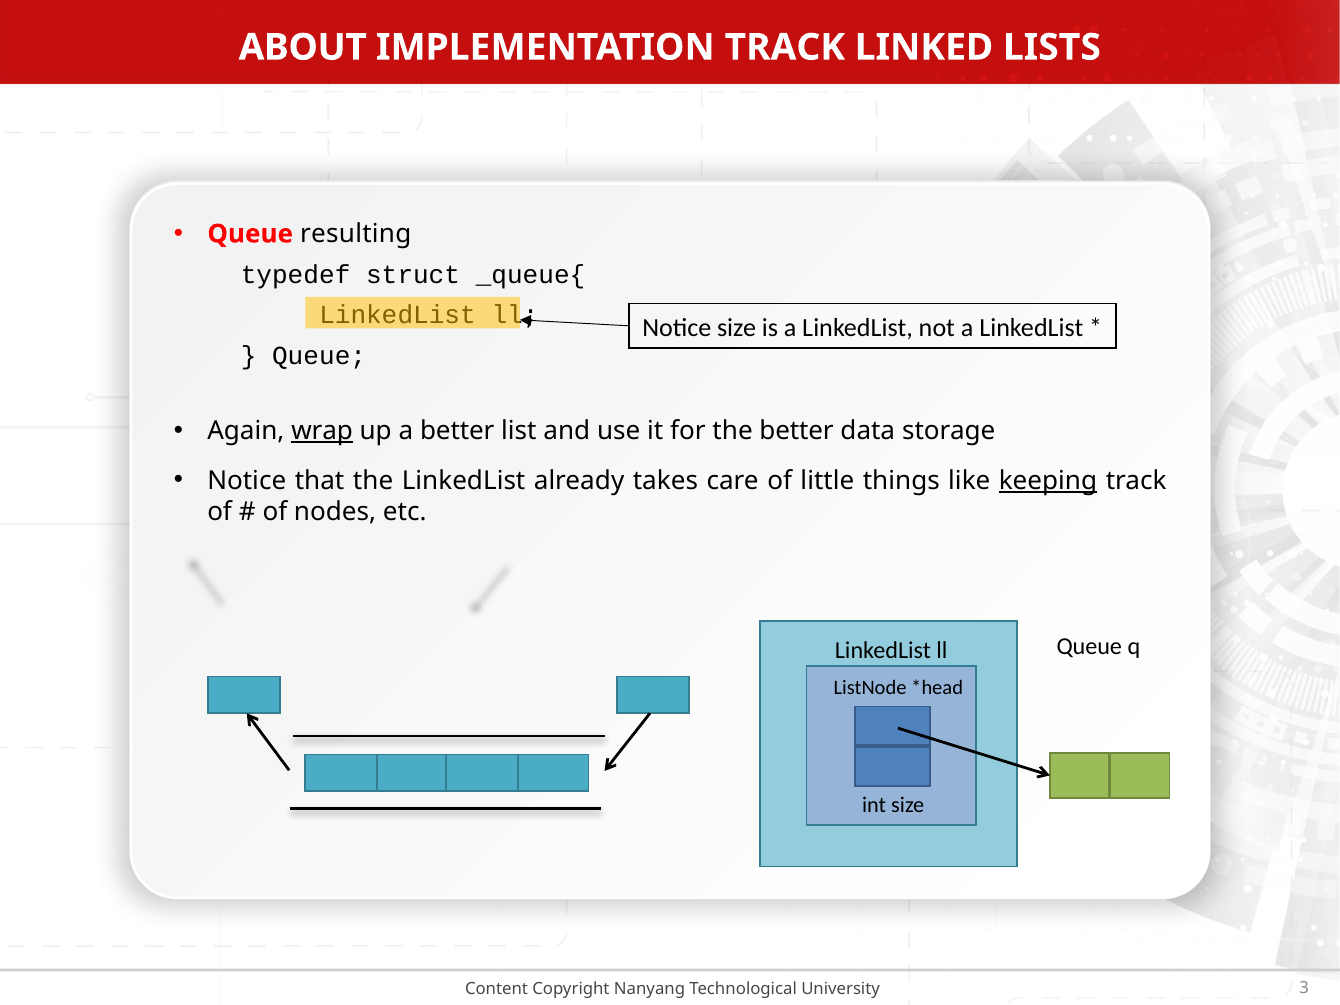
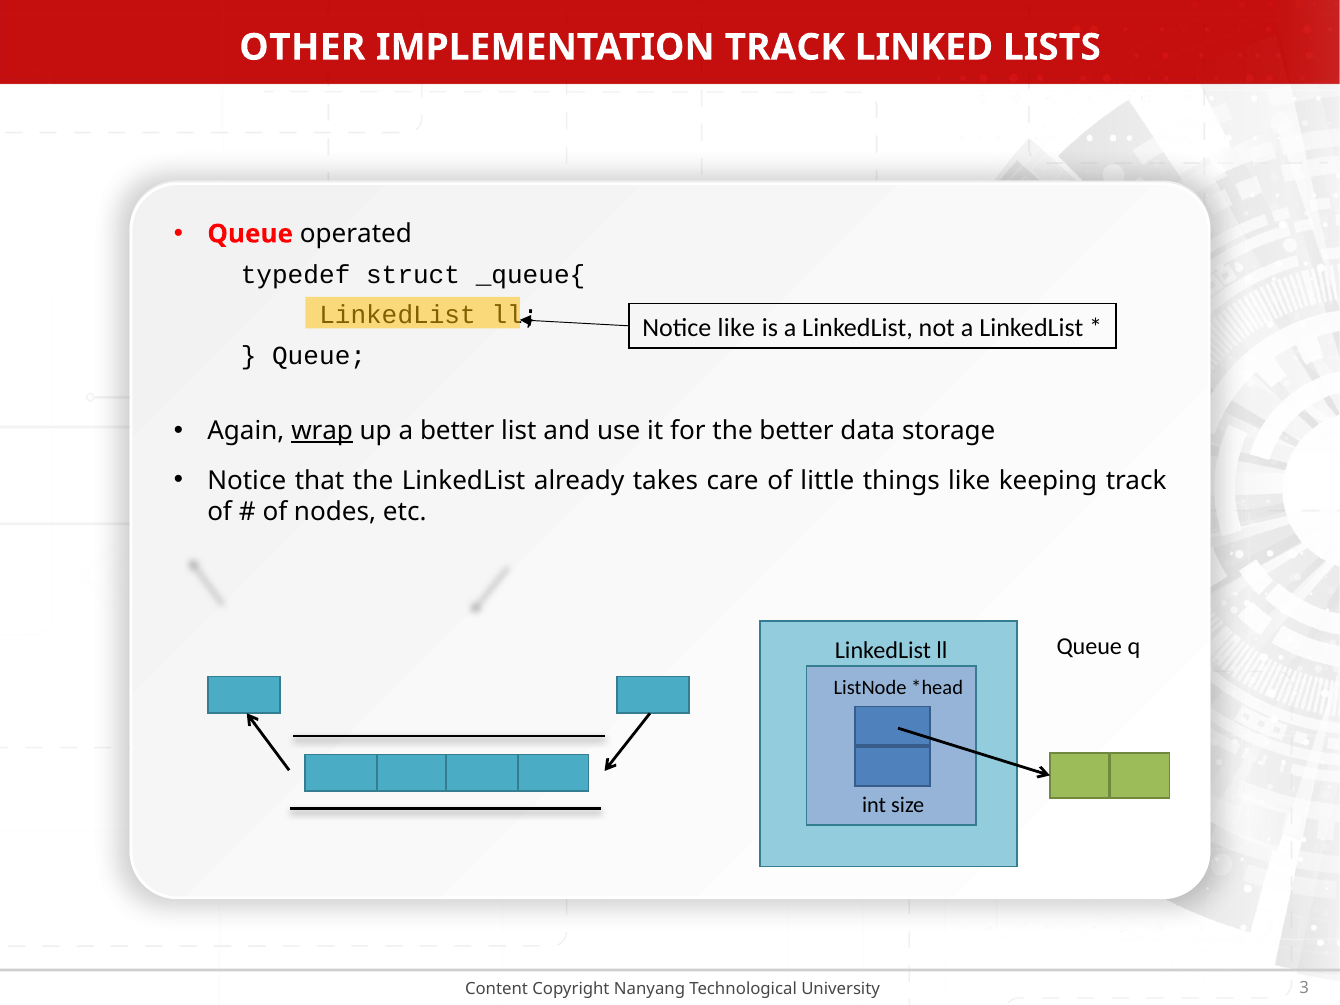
ABOUT: ABOUT -> OTHER (302, 47)
resulting: resulting -> operated (356, 234)
Notice size: size -> like (736, 328)
keeping underline: present -> none (1048, 481)
